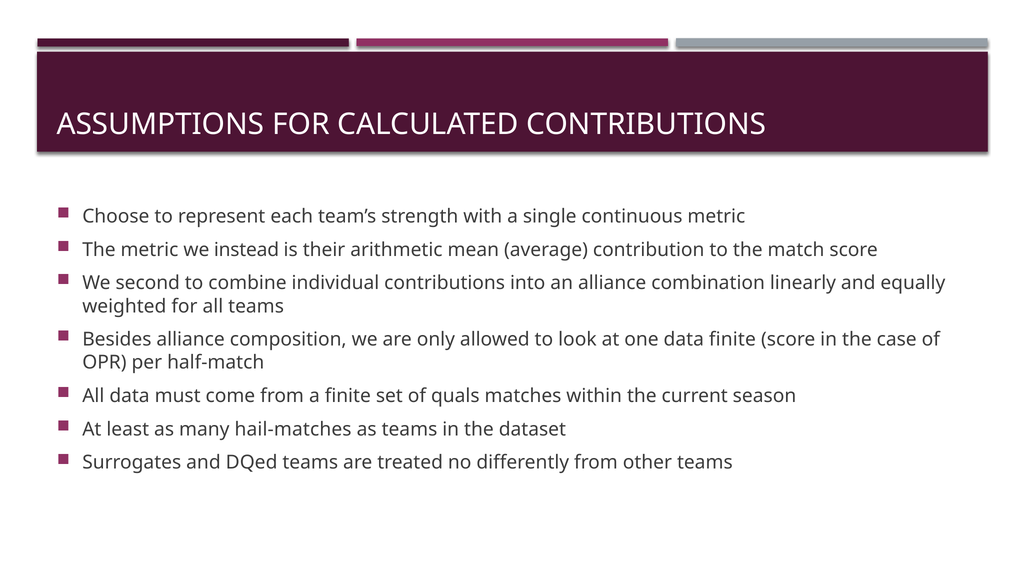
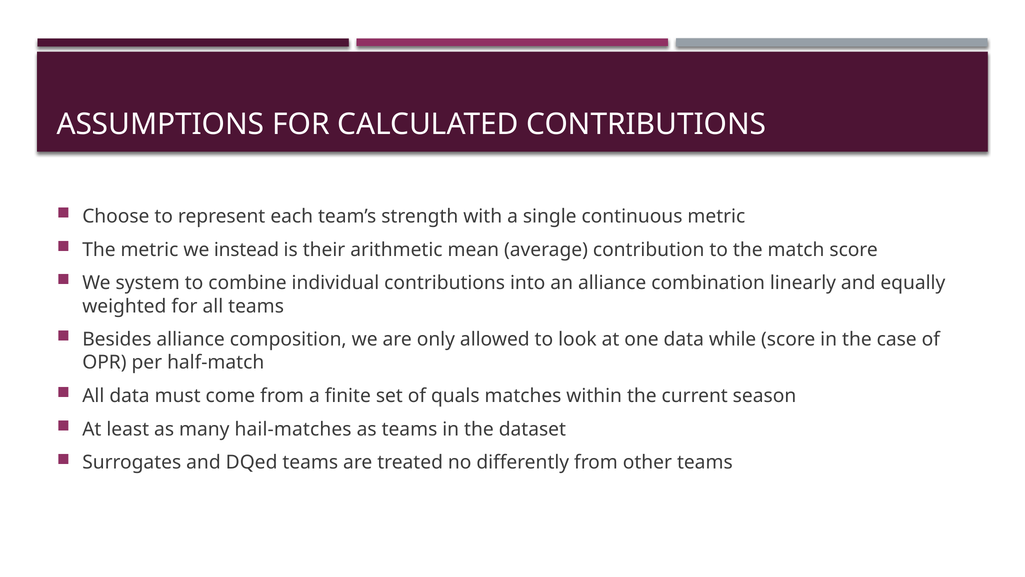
second: second -> system (148, 283)
data finite: finite -> while (733, 339)
